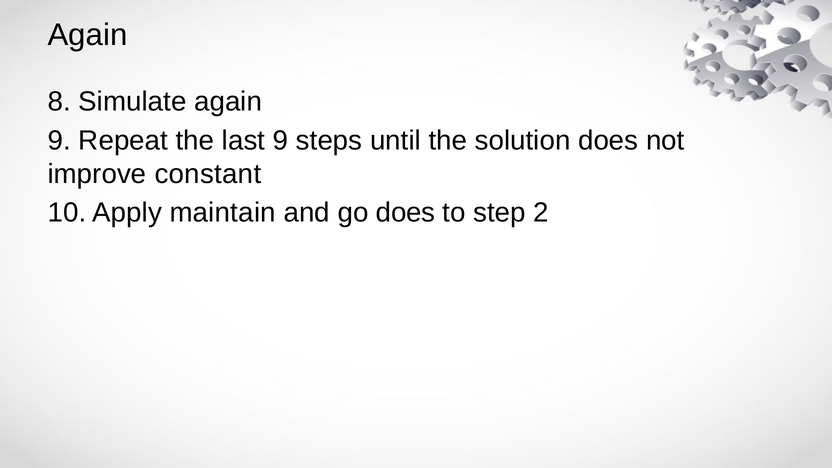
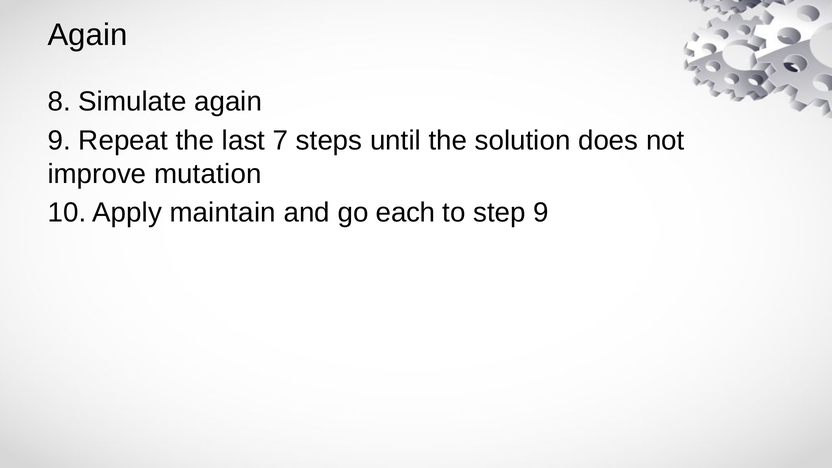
last 9: 9 -> 7 (281, 141)
constant: constant -> mutation (208, 174)
go does: does -> each (406, 213)
step 2: 2 -> 9 (541, 213)
